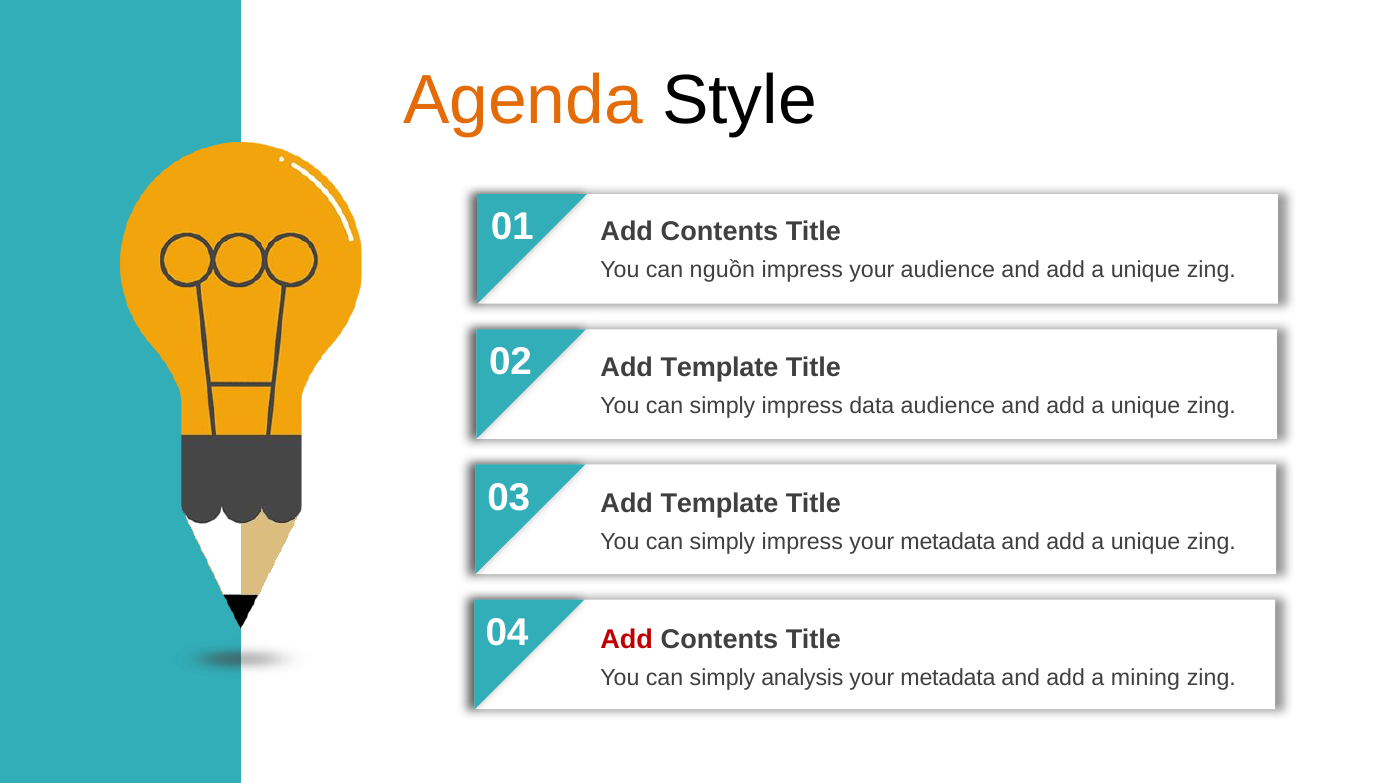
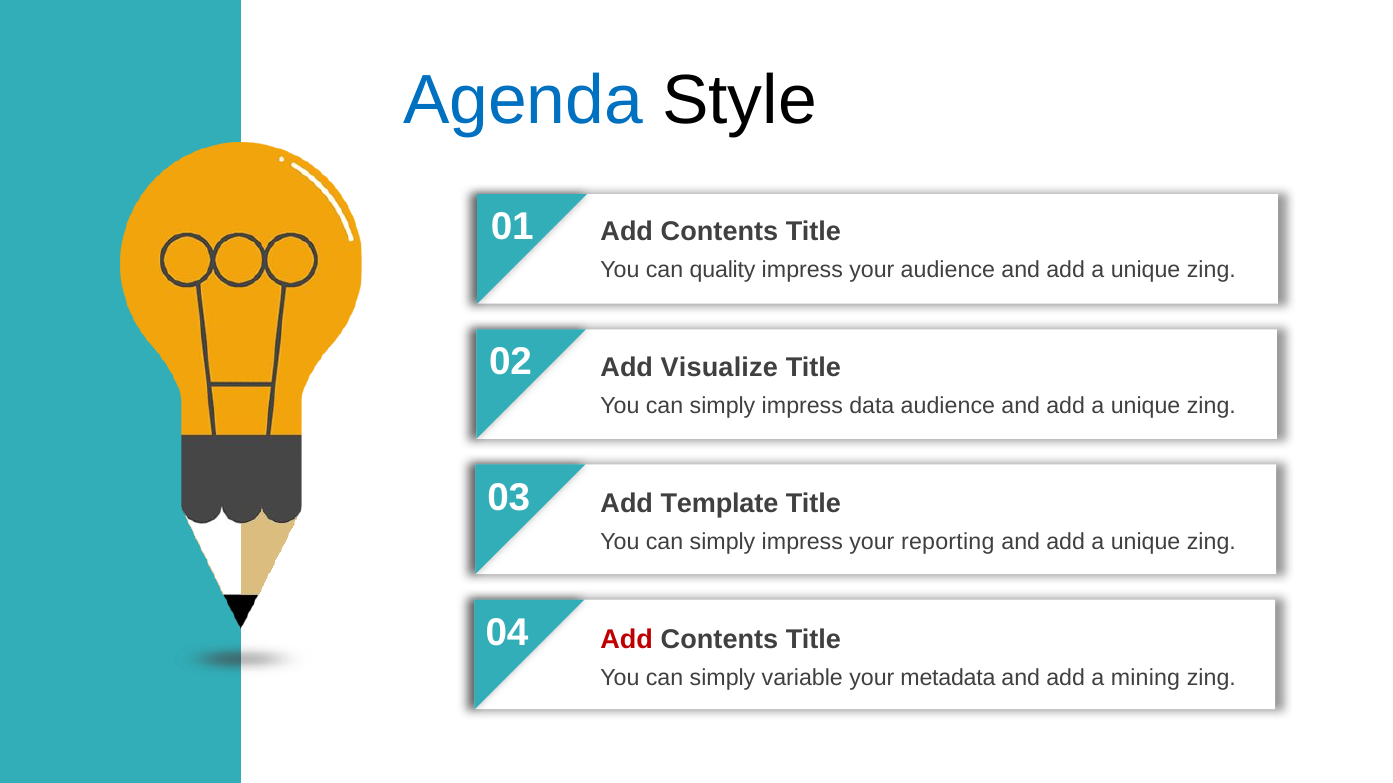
Agenda colour: orange -> blue (523, 100)
nguồn: nguồn -> quality (723, 270)
Template: Template -> Visualize (719, 368)
impress your metadata: metadata -> reporting (948, 542)
analysis: analysis -> variable (802, 679)
